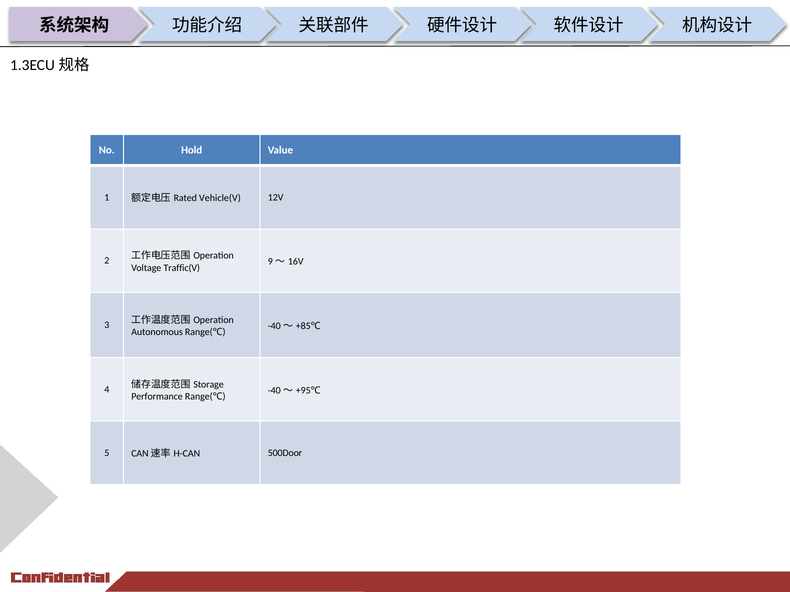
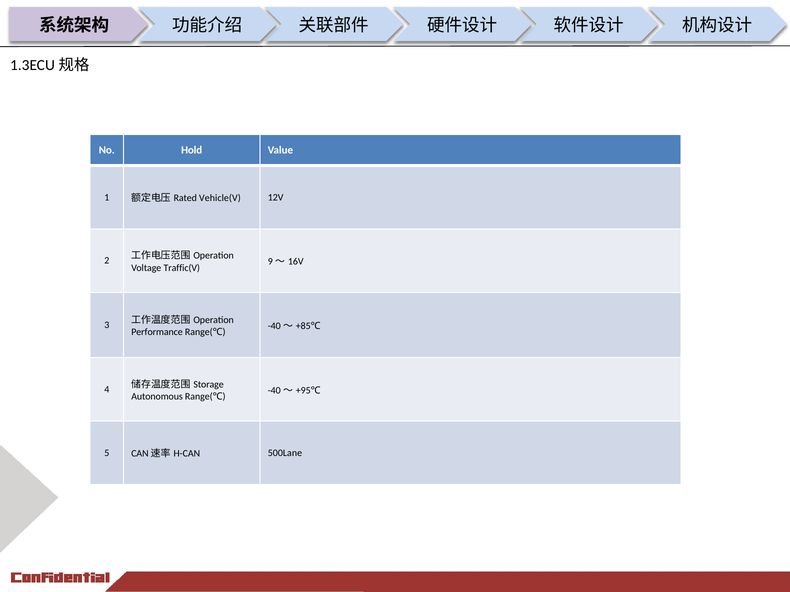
Autonomous: Autonomous -> Performance (157, 332)
Performance: Performance -> Autonomous (157, 397)
500Door: 500Door -> 500Lane (285, 453)
